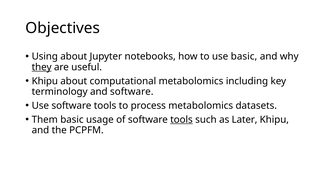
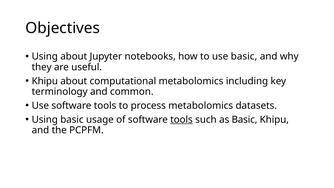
they underline: present -> none (42, 67)
and software: software -> common (132, 92)
Them: Them -> Using (45, 120)
as Later: Later -> Basic (245, 120)
